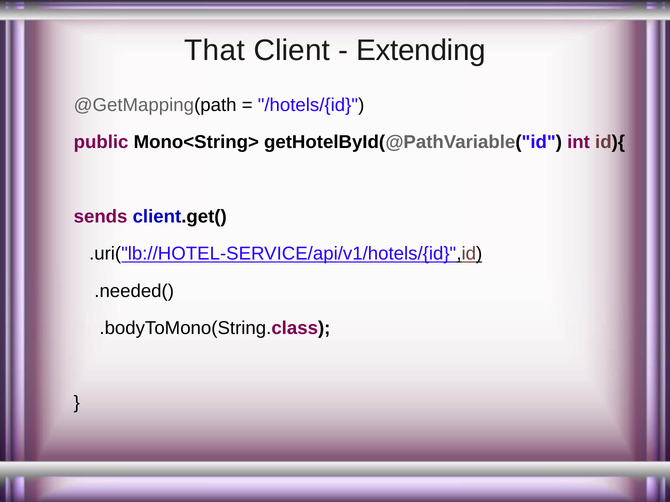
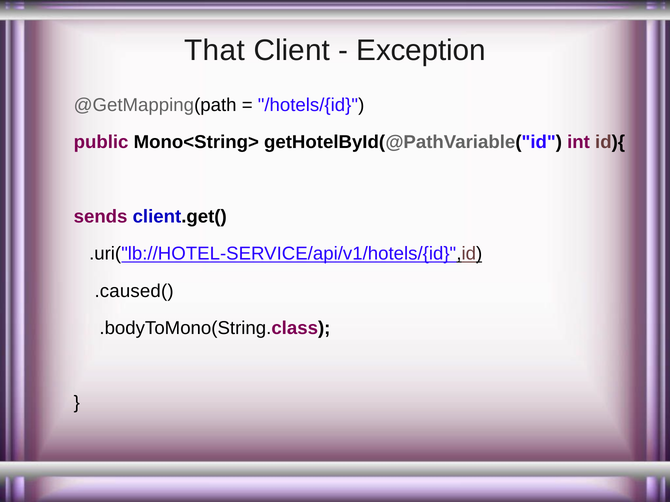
Extending: Extending -> Exception (421, 51)
.needed(: .needed( -> .caused( (134, 291)
